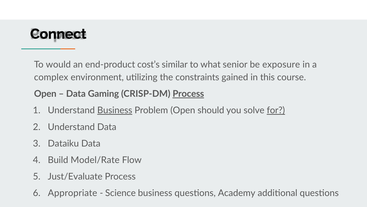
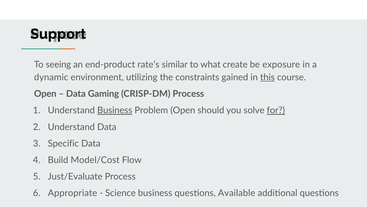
Connect: Connect -> Support (58, 34)
would: would -> seeing (58, 65)
cost’s: cost’s -> rate’s (148, 65)
senior: senior -> create (235, 65)
complex: complex -> dynamic (51, 77)
this underline: none -> present (267, 77)
Process underline: present -> none (188, 94)
Dataiku: Dataiku -> Specific (63, 143)
Model/Rate: Model/Rate -> Model/Cost (95, 160)
Academy: Academy -> Available (237, 193)
